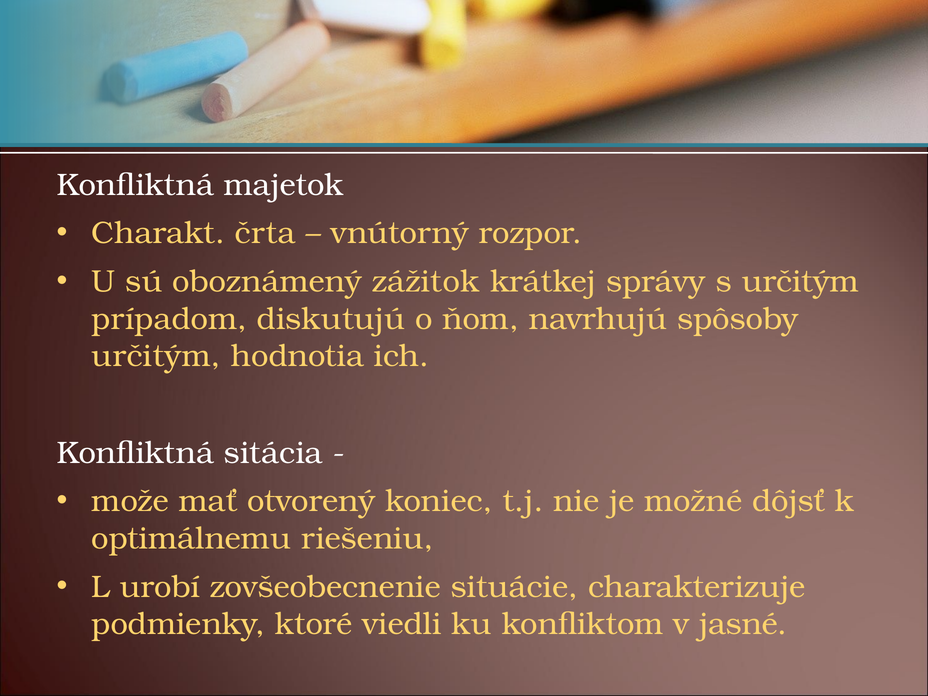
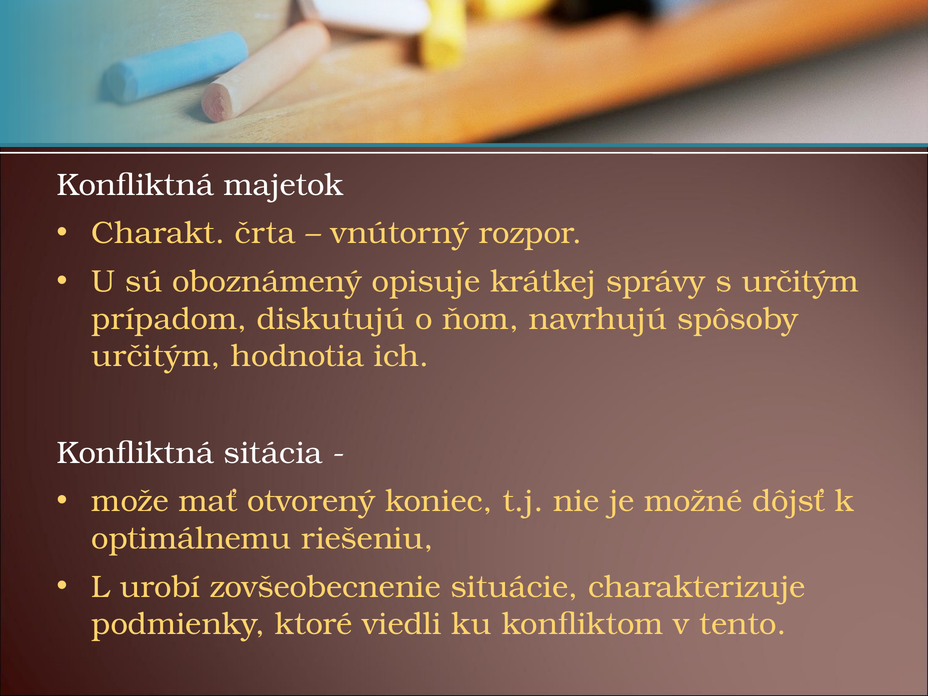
zážitok: zážitok -> opisuje (426, 282)
jasné: jasné -> tento (743, 624)
